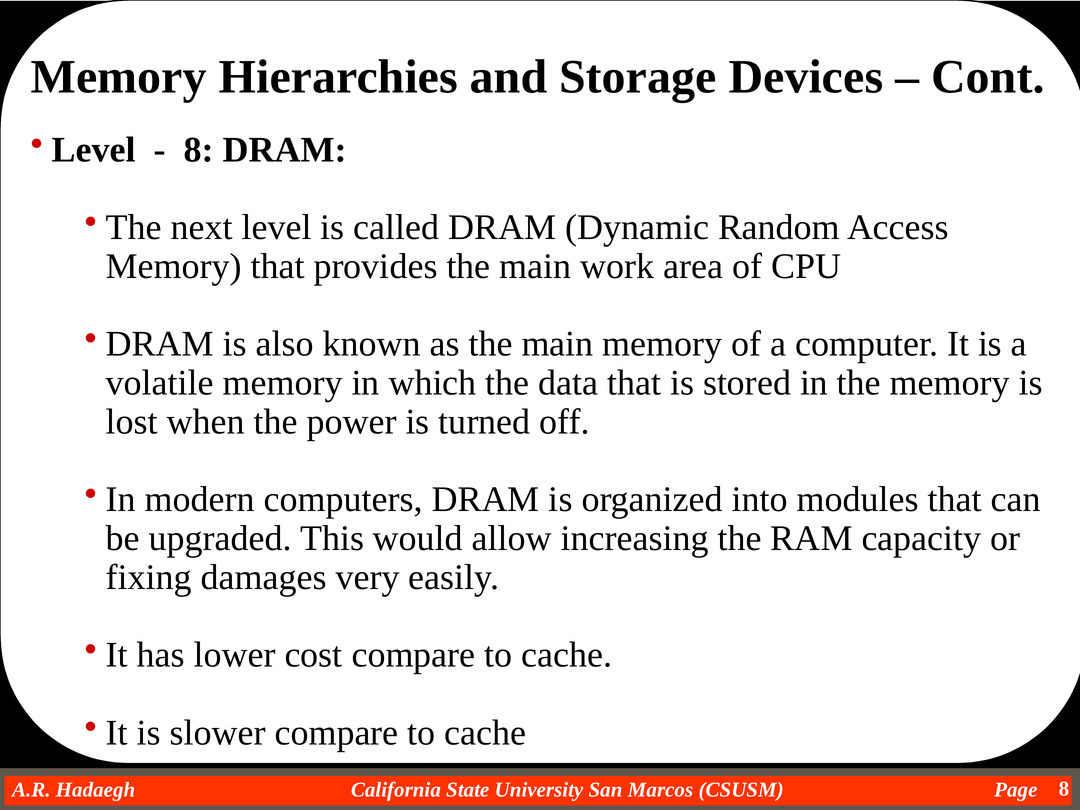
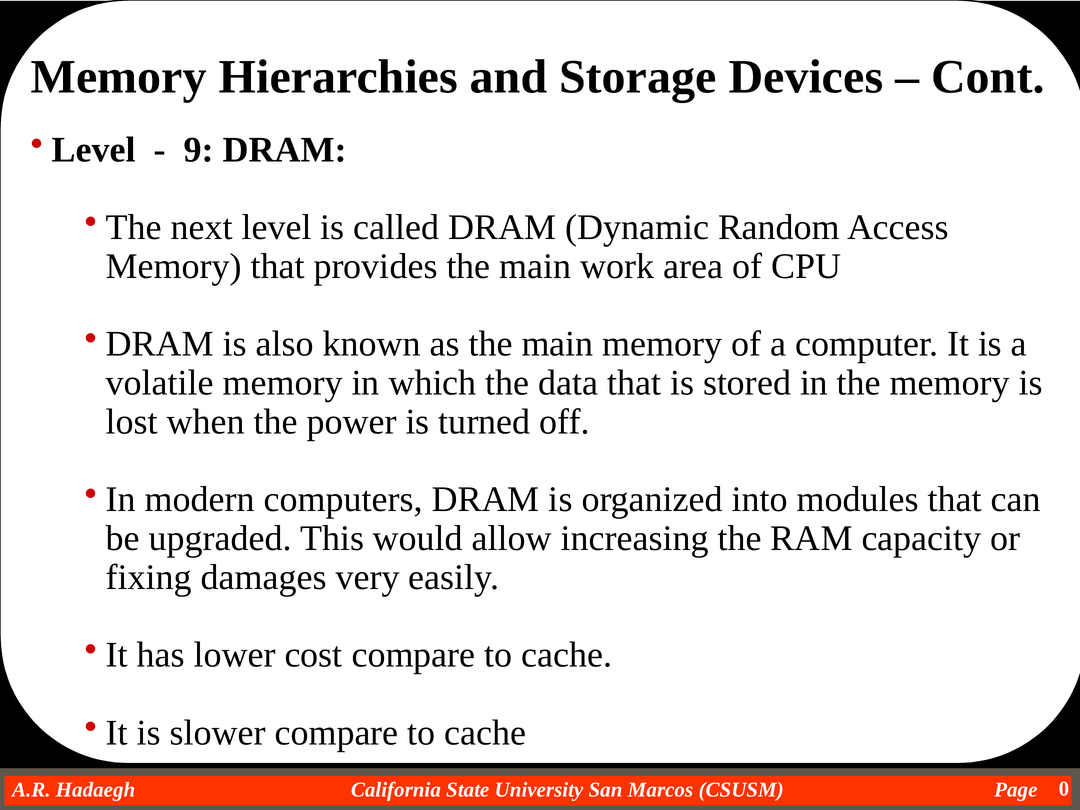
8: 8 -> 9 (199, 150)
8: 8 -> 0 (1064, 789)
